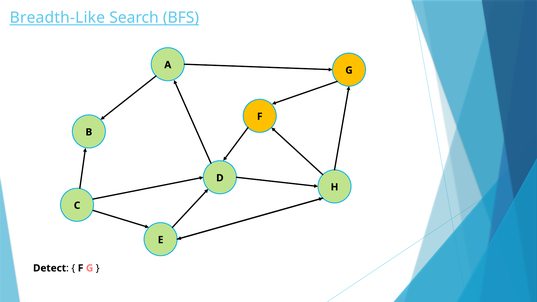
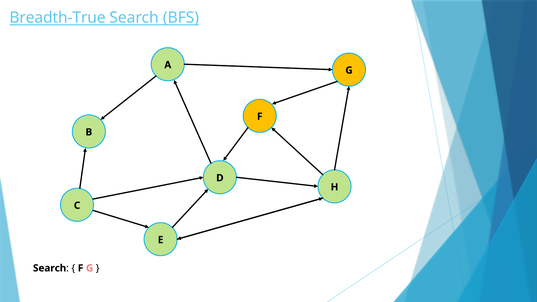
Breadth-Like: Breadth-Like -> Breadth-True (57, 18)
Detect: Detect -> Search (50, 268)
